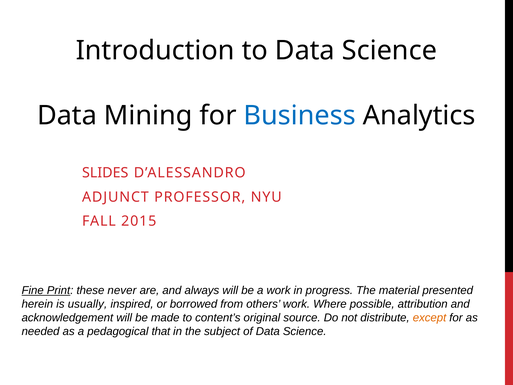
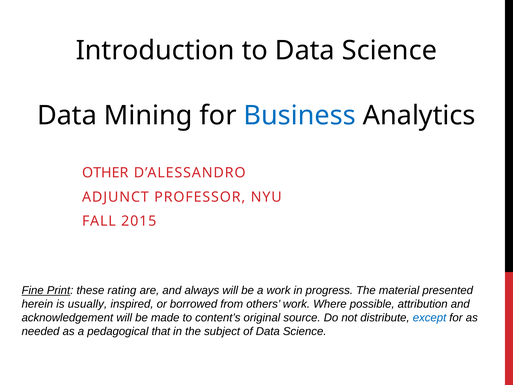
SLIDES: SLIDES -> OTHER (105, 173)
never: never -> rating (122, 290)
except colour: orange -> blue (430, 318)
